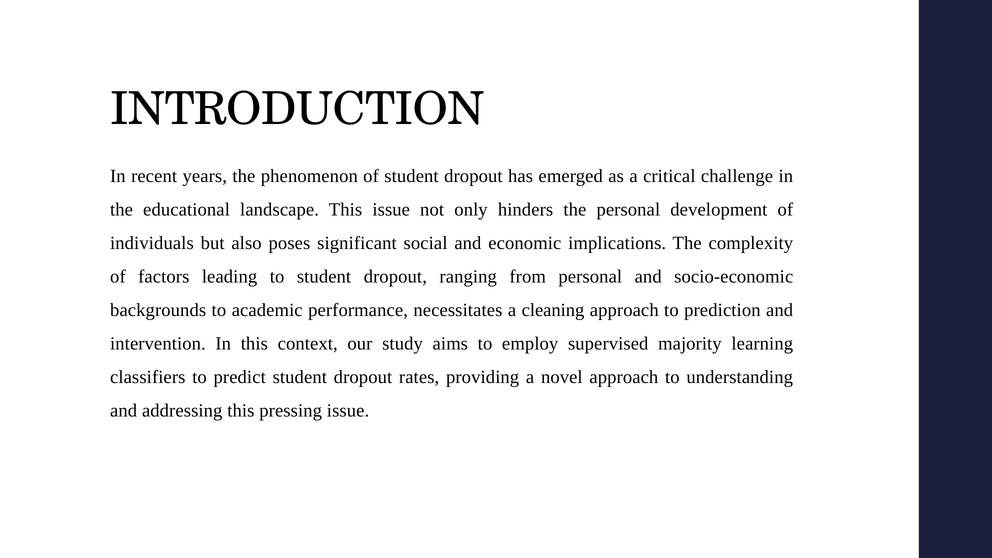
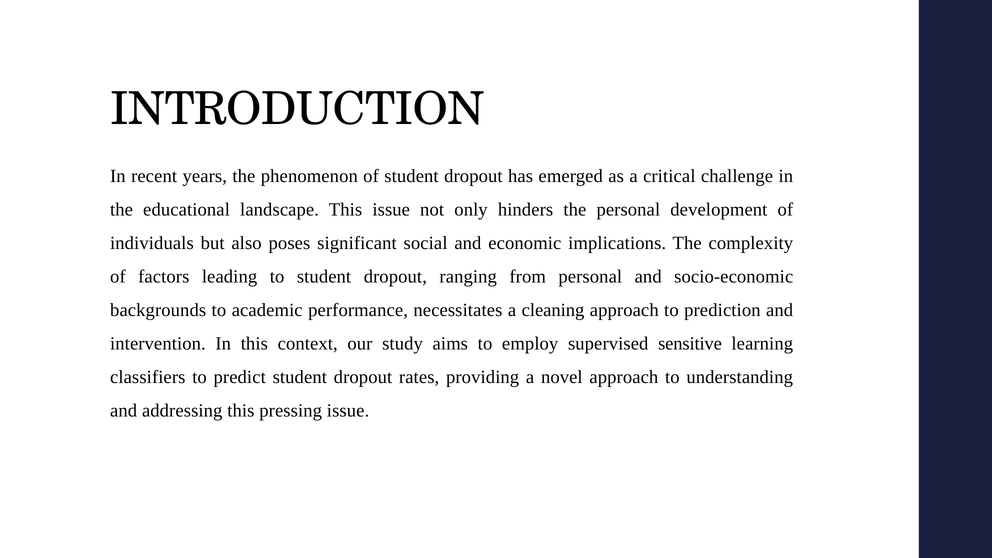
majority: majority -> sensitive (690, 344)
